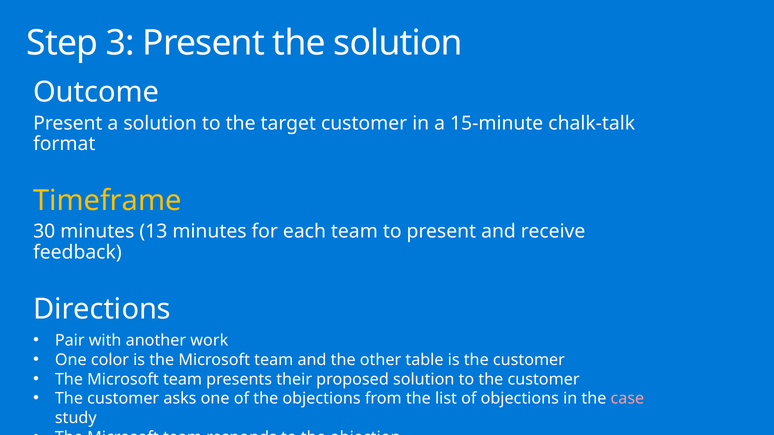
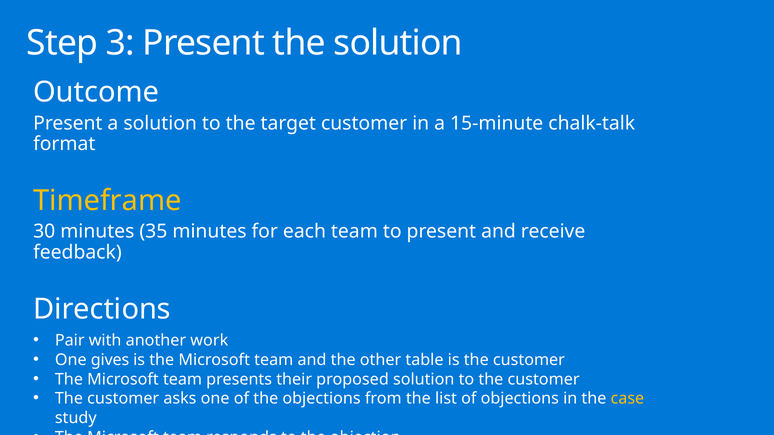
13: 13 -> 35 (153, 232)
One color: color -> gives (110, 360)
case colour: pink -> yellow (627, 399)
